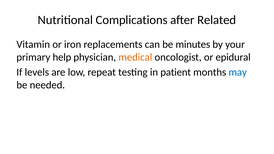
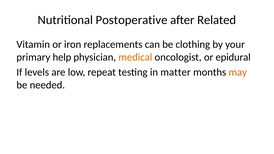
Complications: Complications -> Postoperative (132, 20)
minutes: minutes -> clothing (193, 44)
patient: patient -> matter (176, 72)
may colour: blue -> orange (238, 72)
